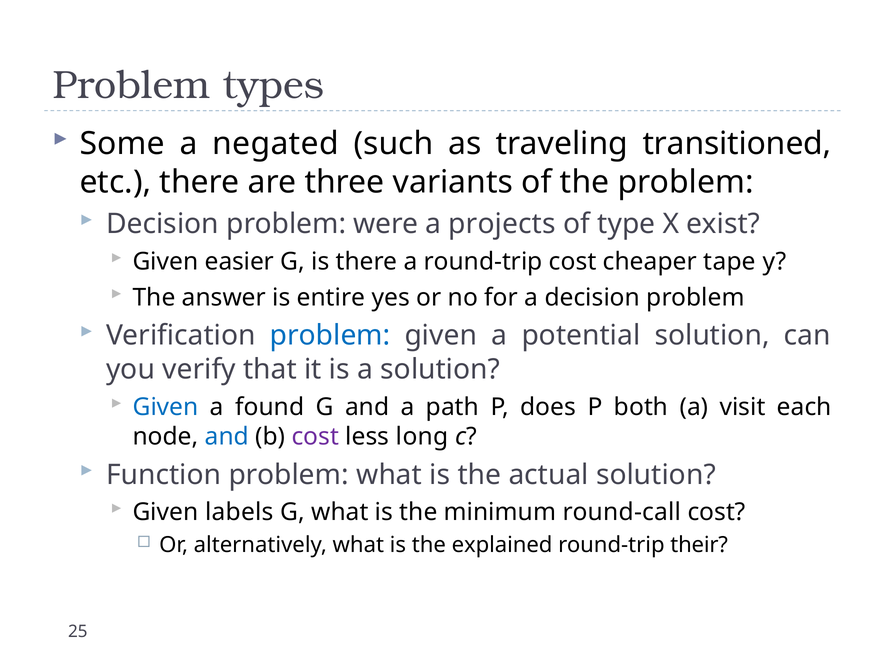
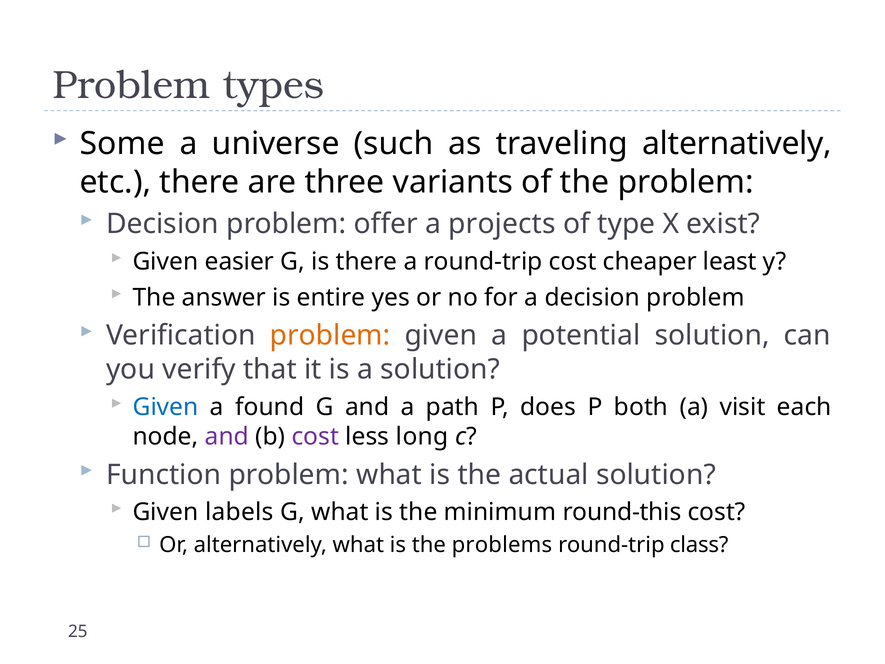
negated: negated -> universe (276, 144)
traveling transitioned: transitioned -> alternatively (737, 144)
were: were -> offer (386, 224)
tape: tape -> least (730, 262)
problem colour: blue -> orange (330, 335)
and colour: blue -> purple (227, 436)
round-call: round-call -> round-this (622, 512)
explained: explained -> problems (502, 545)
their: their -> class (699, 545)
